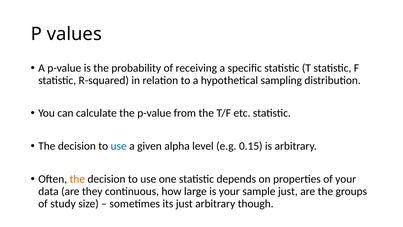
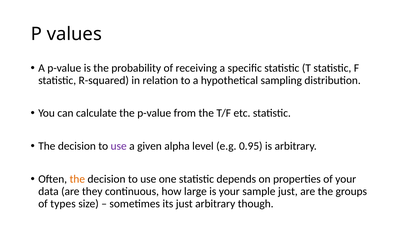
use colour: blue -> purple (119, 146)
0.15: 0.15 -> 0.95 (251, 146)
study: study -> types (63, 203)
